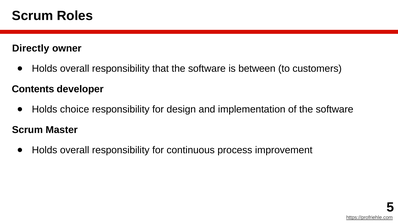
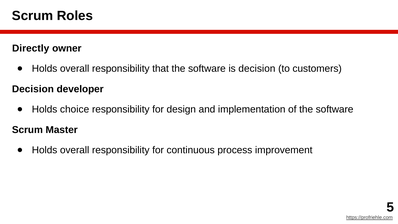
is between: between -> decision (257, 69)
Contents: Contents -> Decision (33, 89)
